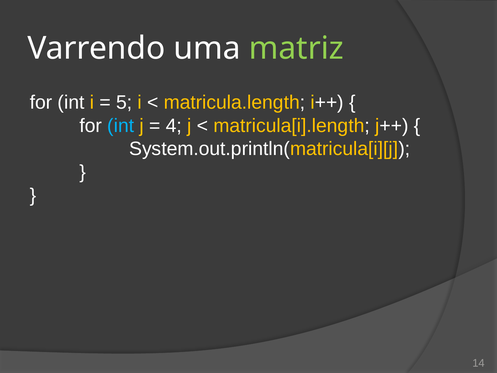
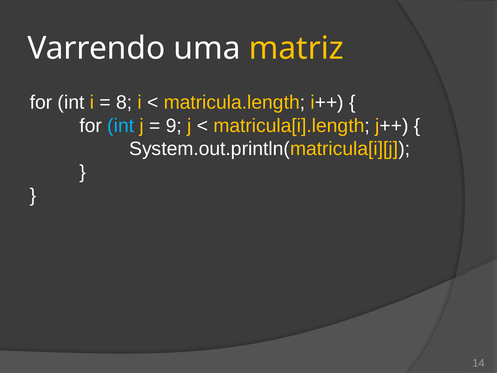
matriz colour: light green -> yellow (296, 48)
5: 5 -> 8 (124, 102)
4: 4 -> 9 (174, 126)
